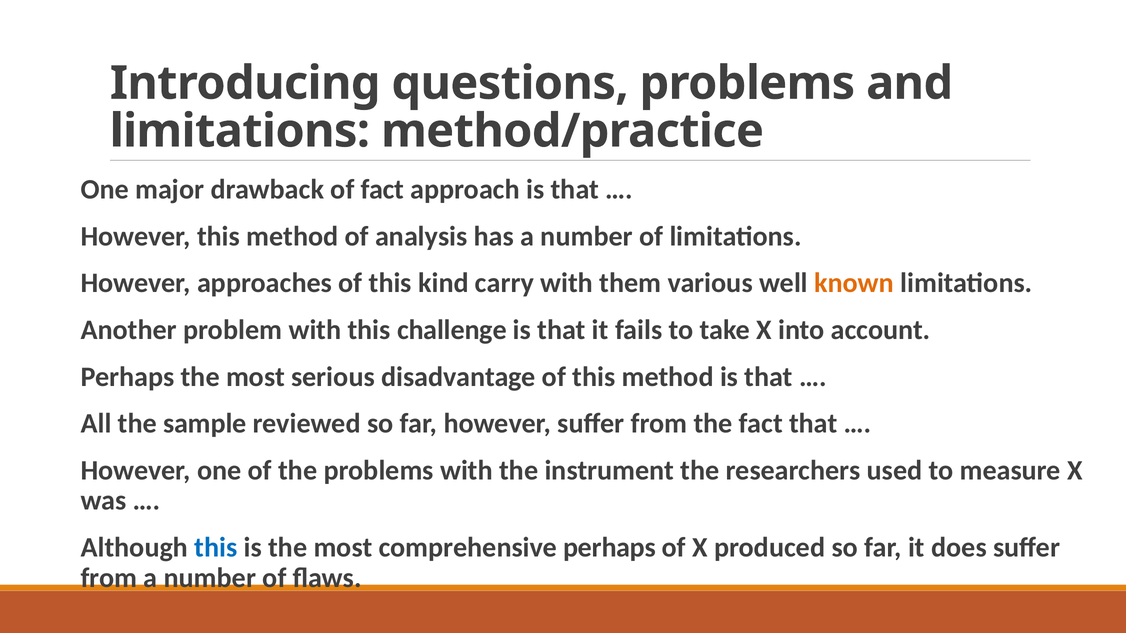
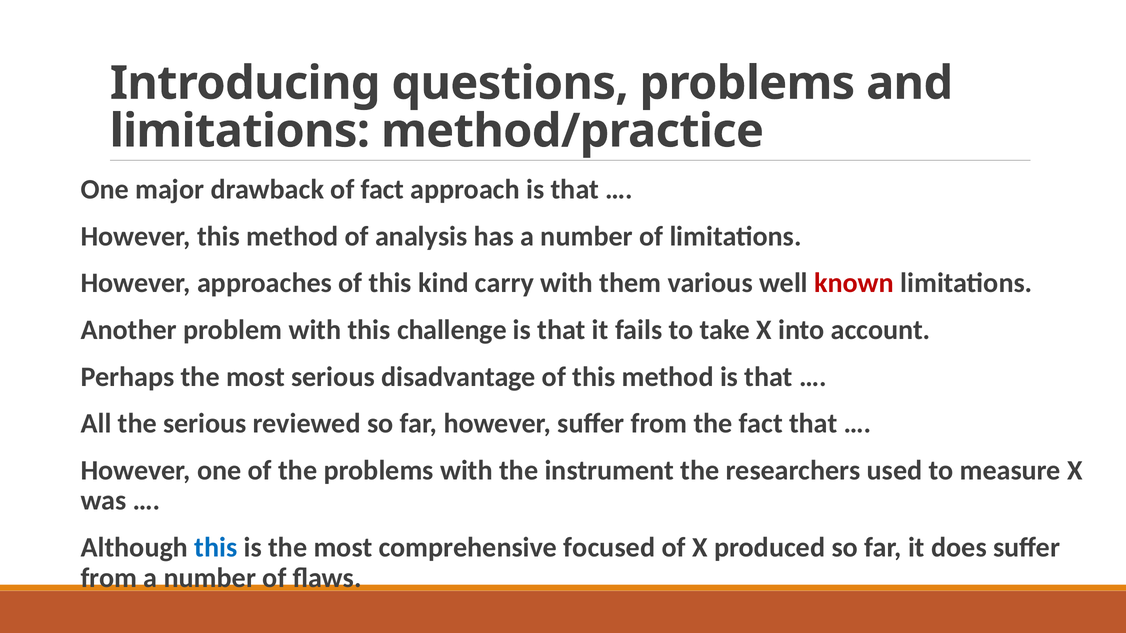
known colour: orange -> red (854, 283)
the sample: sample -> serious (205, 424)
comprehensive perhaps: perhaps -> focused (609, 548)
